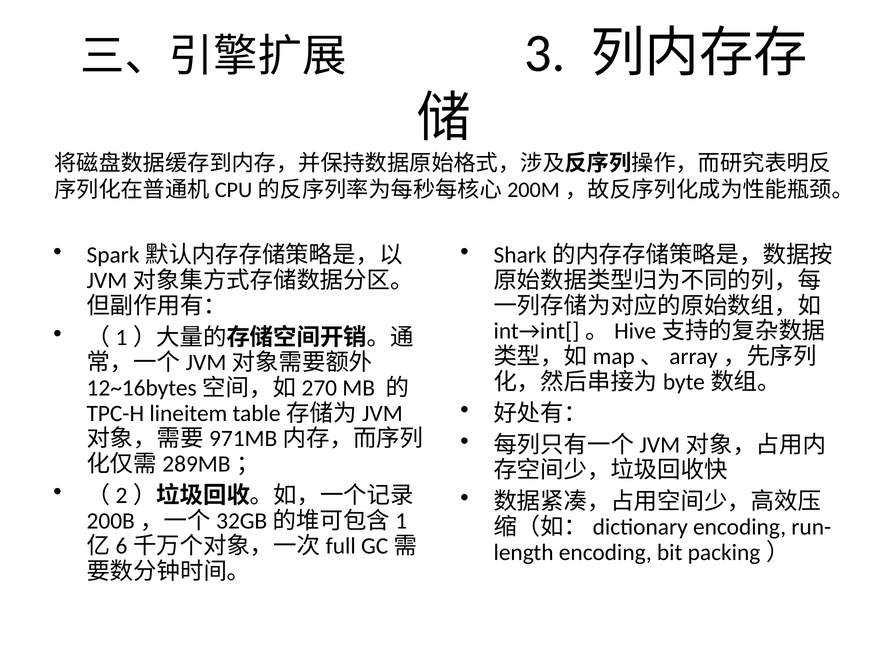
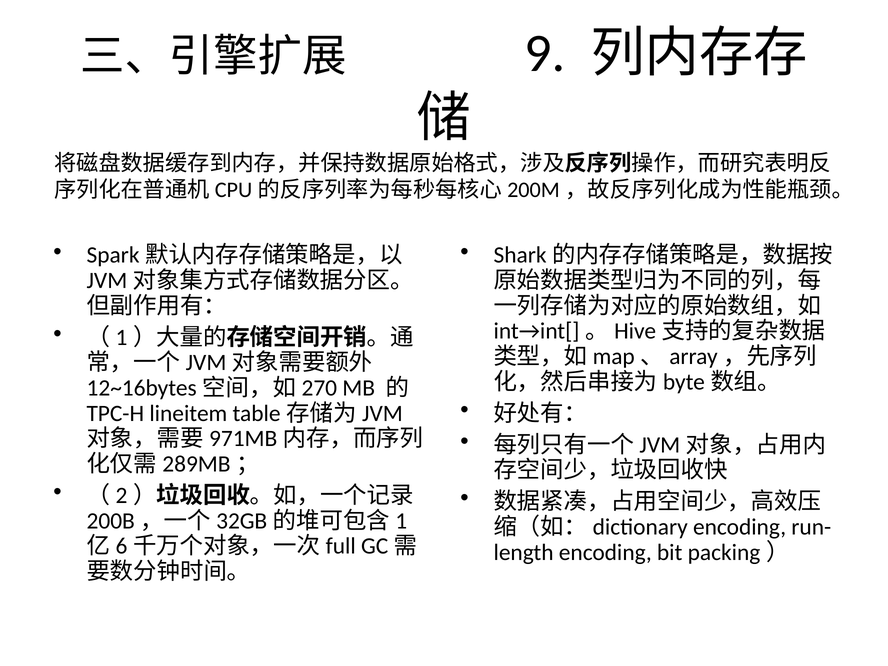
3: 3 -> 9 (545, 53)
